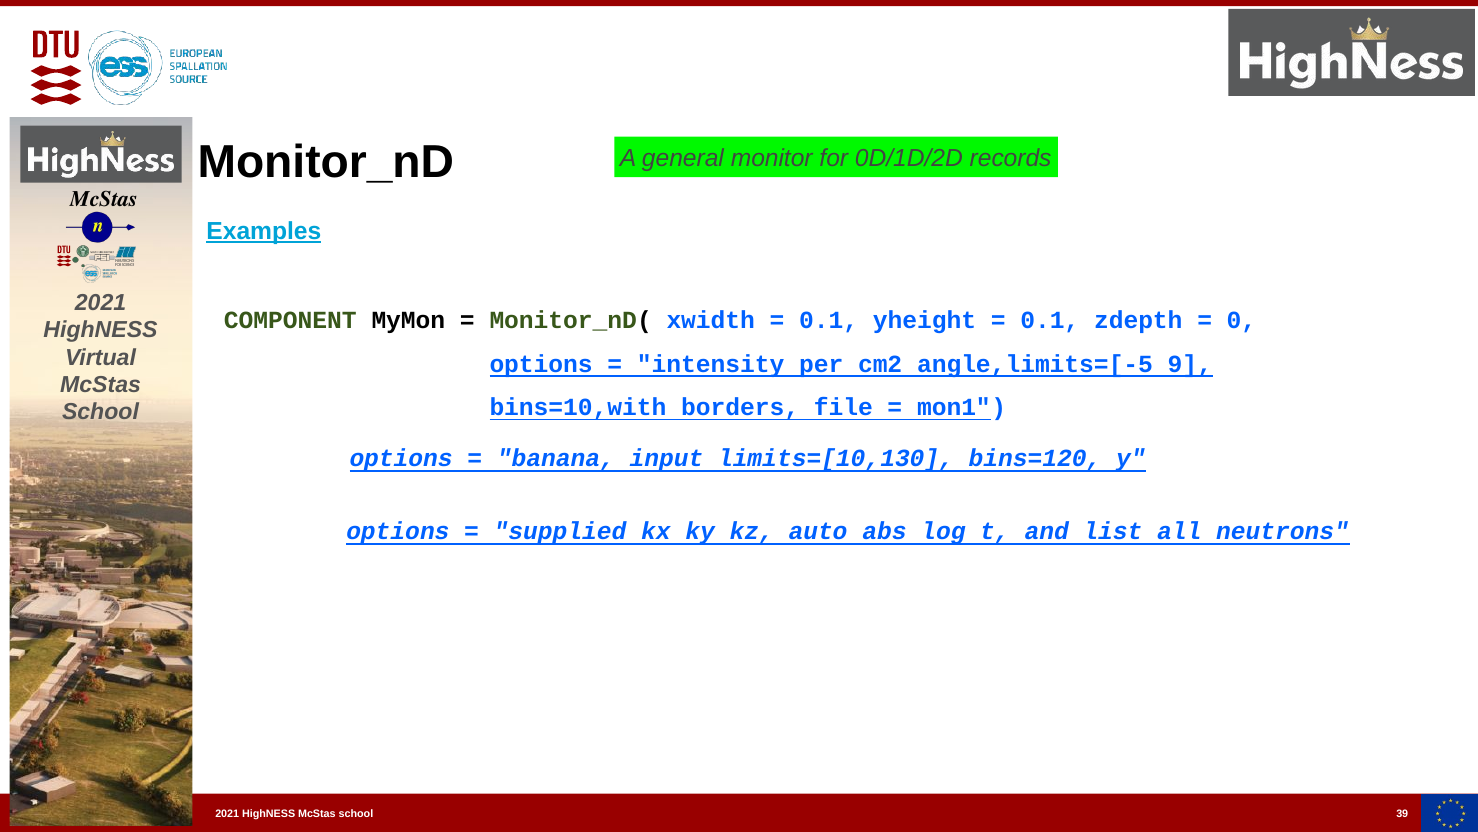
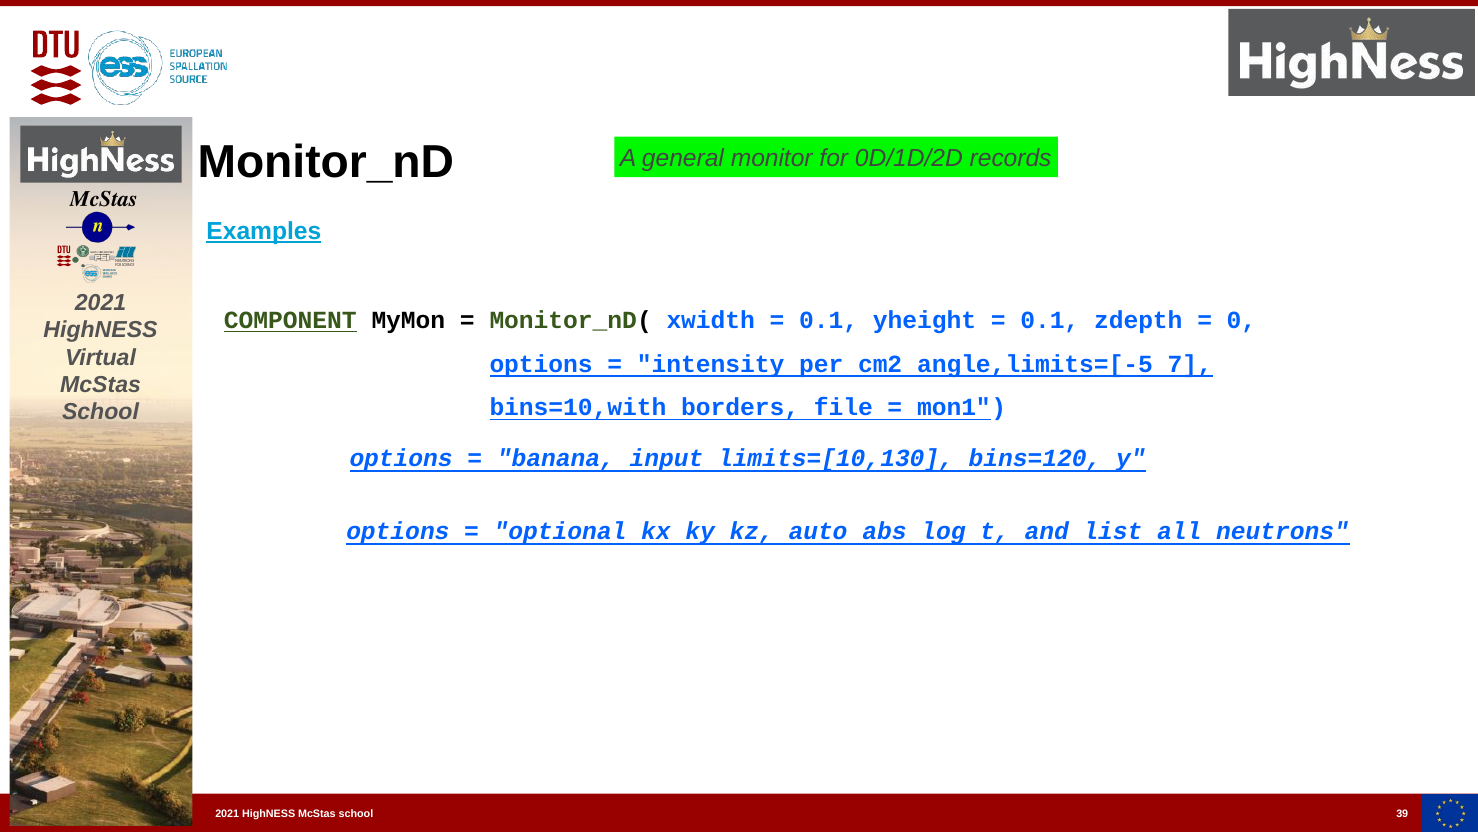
COMPONENT underline: none -> present (290, 321)
9: 9 -> 7 (1190, 364)
supplied: supplied -> optional (560, 532)
